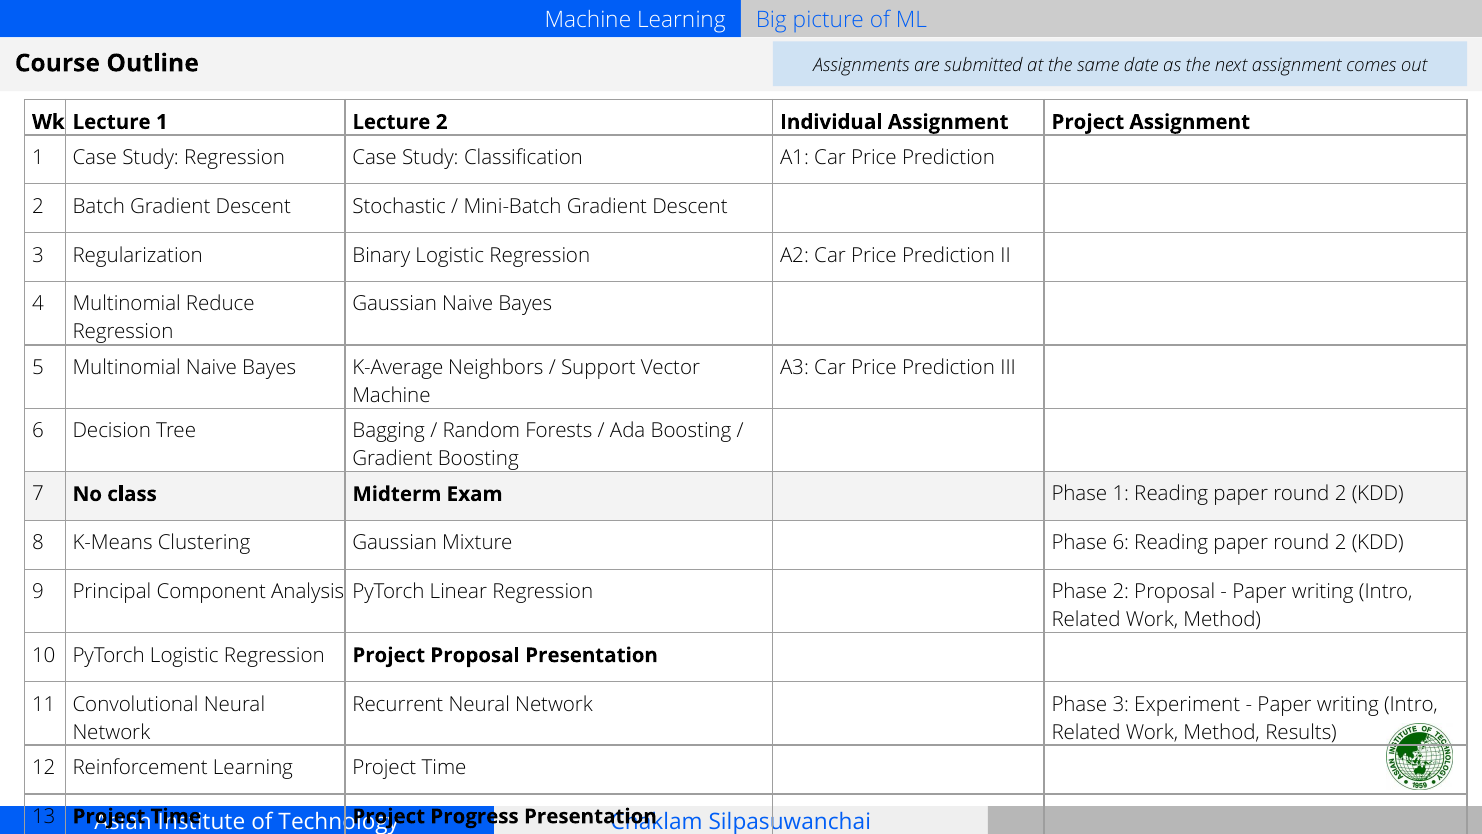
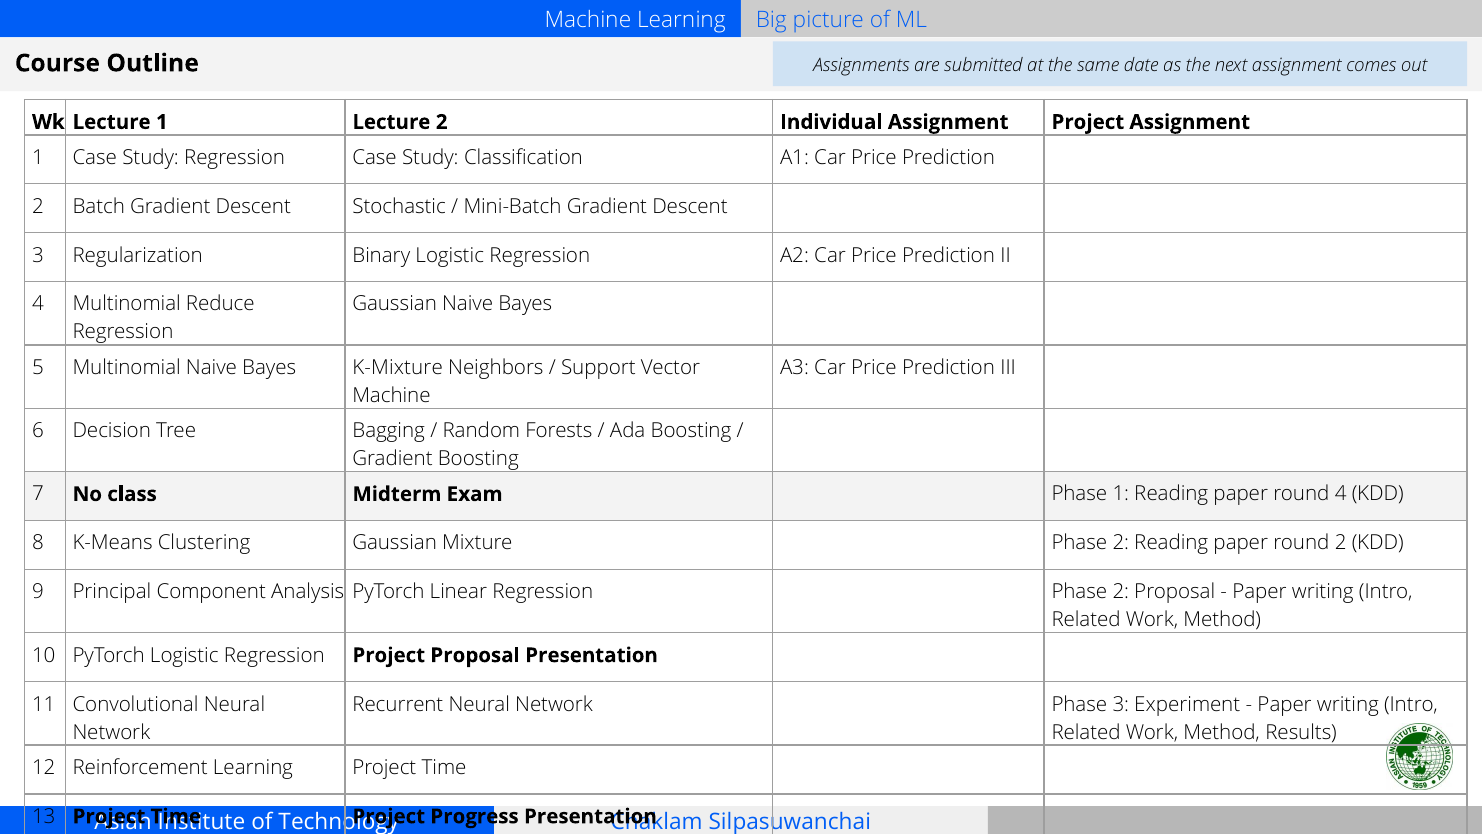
K-Average: K-Average -> K-Mixture (398, 367)
2: 2 -> 4 (1341, 494)
Mixture Phase 6: 6 -> 2 (1121, 543)
